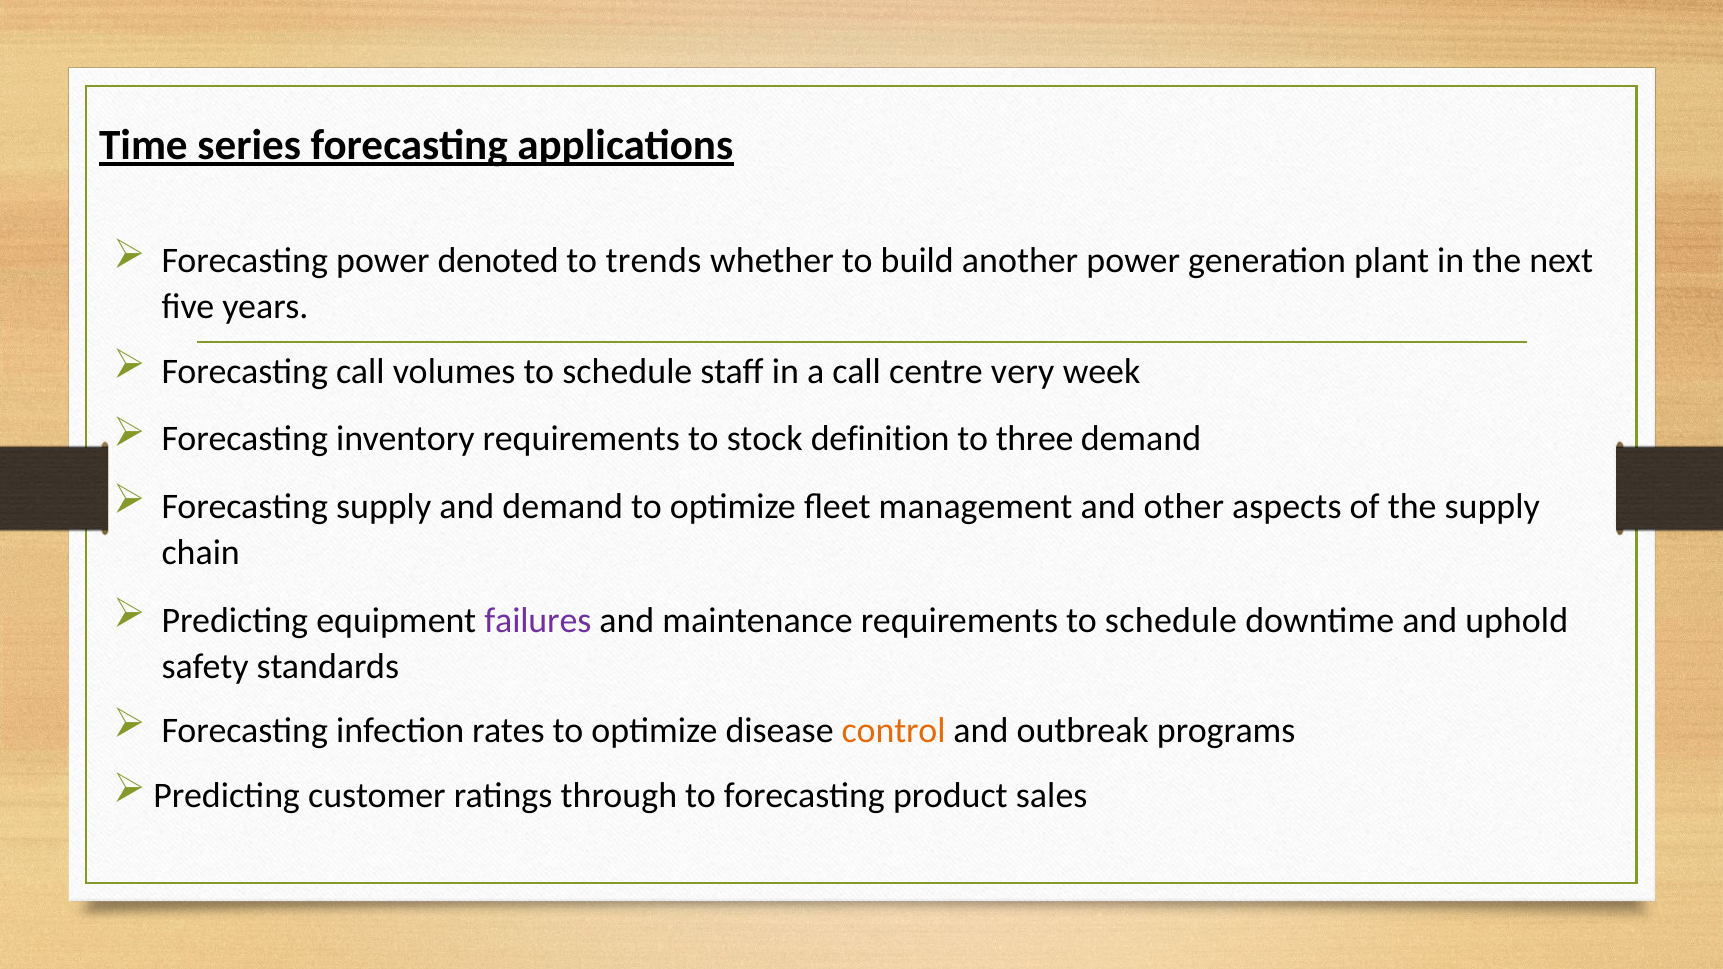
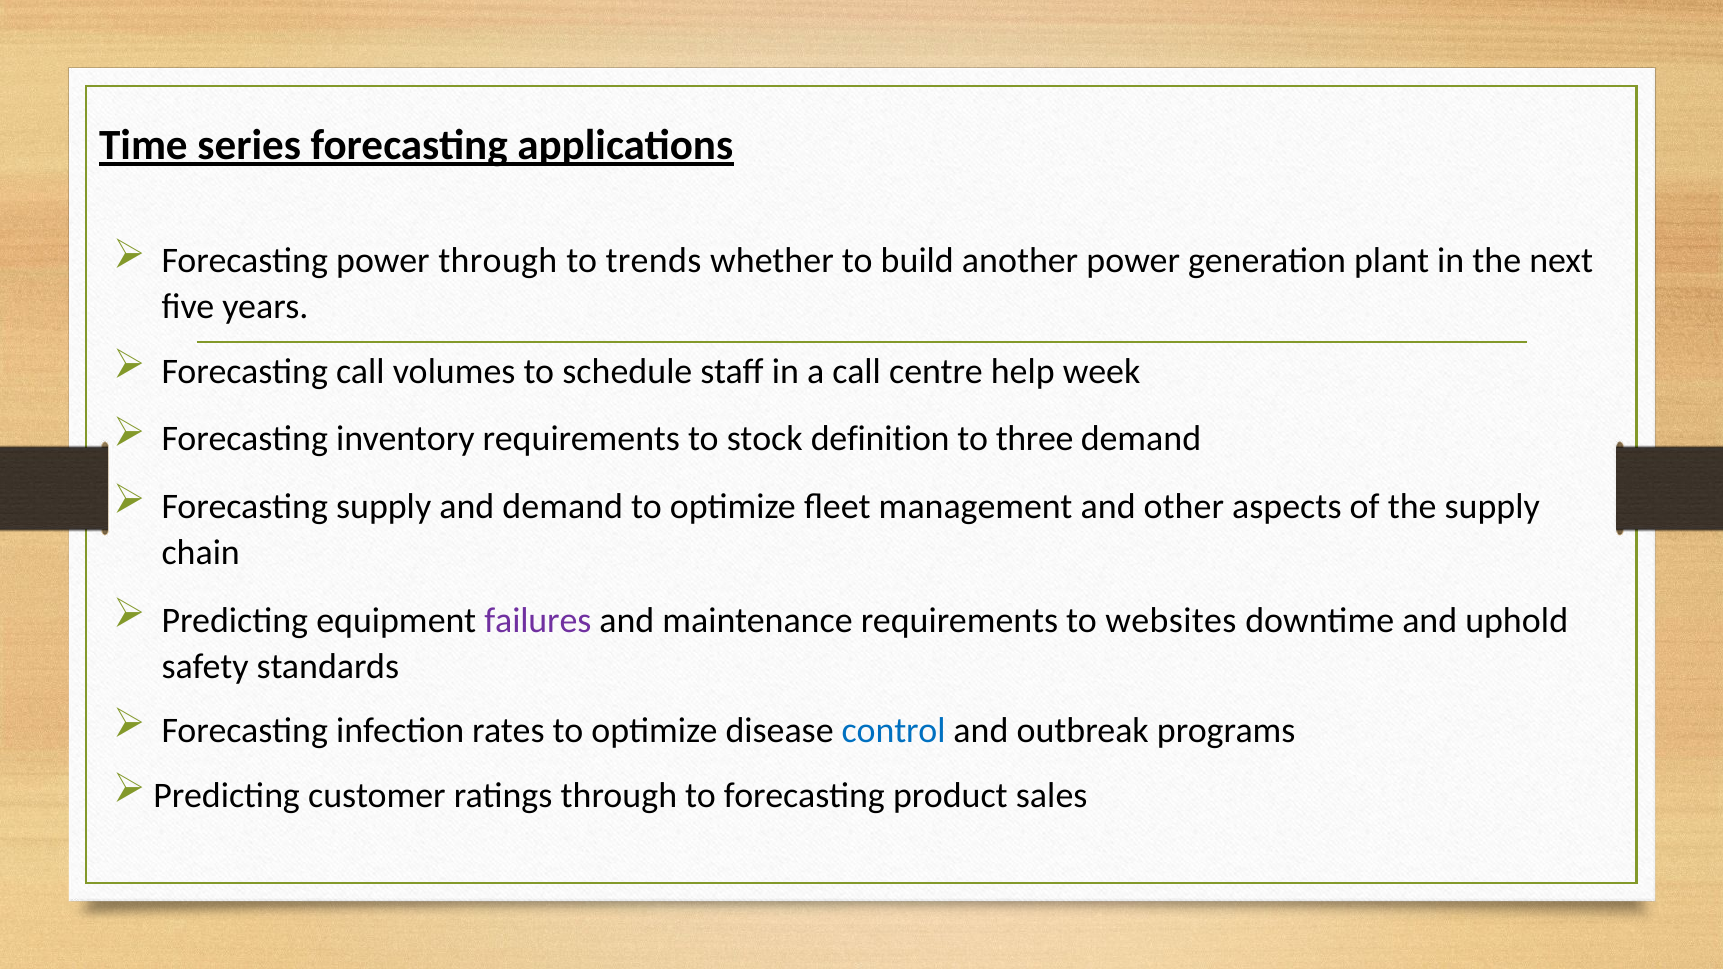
power denoted: denoted -> through (498, 261)
very: very -> help (1023, 371)
requirements to schedule: schedule -> websites (1171, 620)
control colour: orange -> blue (894, 731)
